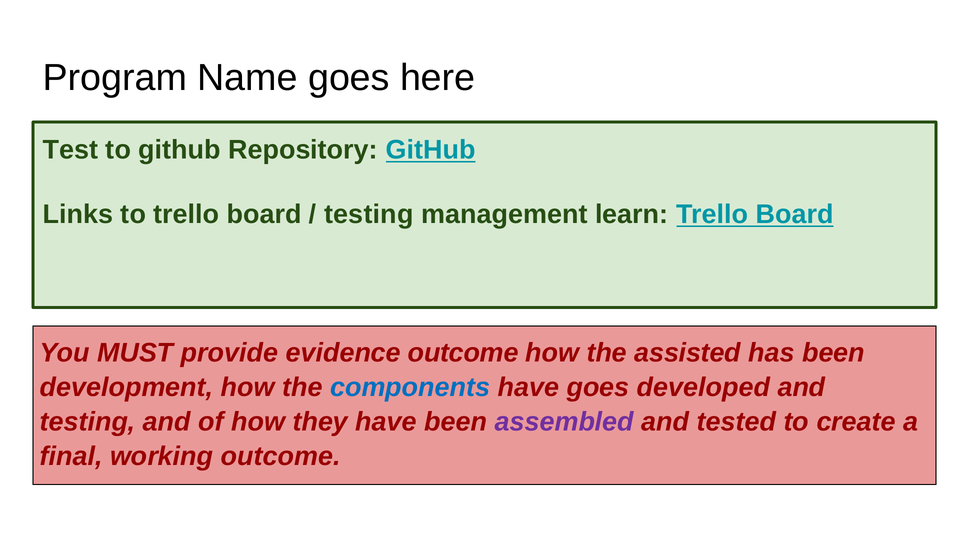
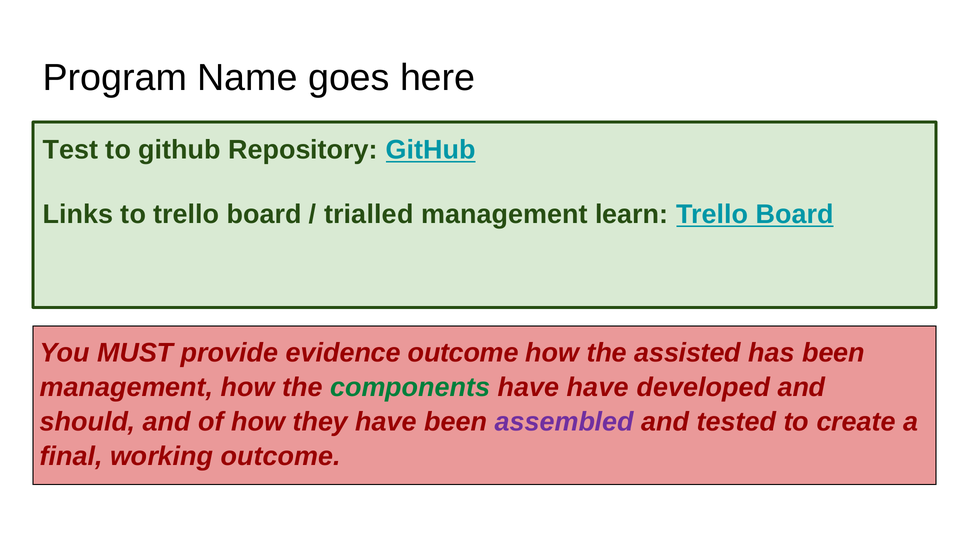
testing: testing -> trialled (369, 214)
development: development -> management (127, 387)
components colour: blue -> green (410, 387)
have goes: goes -> have (598, 387)
testing: testing -> should (88, 422)
